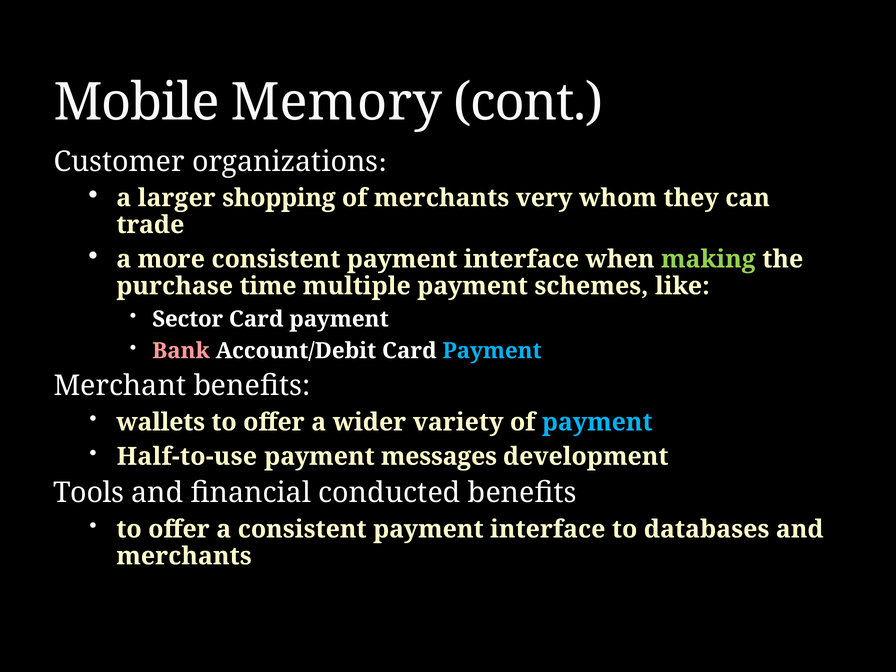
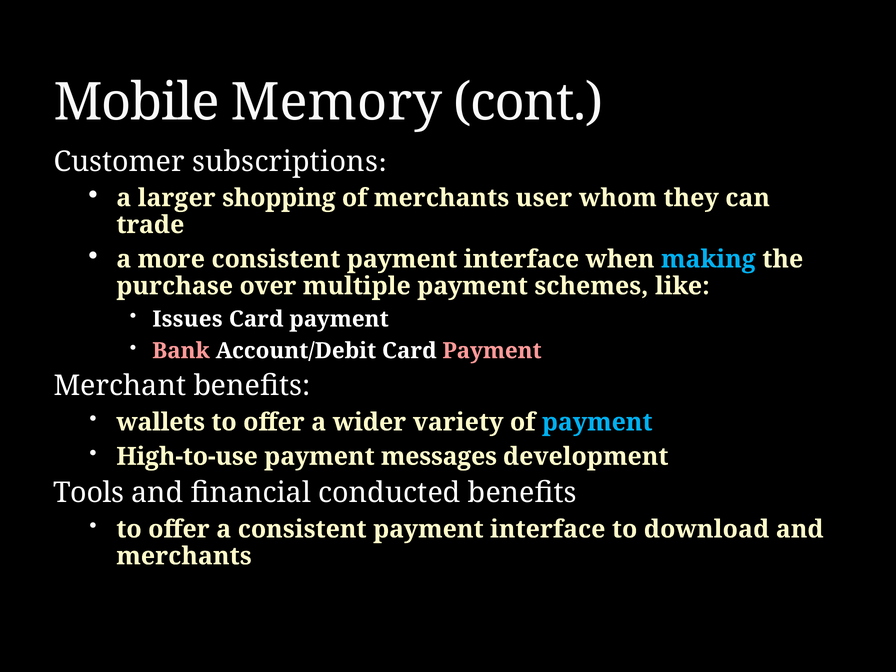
organizations: organizations -> subscriptions (285, 162)
very: very -> user (544, 198)
making colour: light green -> light blue (708, 259)
time: time -> over (268, 286)
Sector: Sector -> Issues (187, 319)
Payment colour: light blue -> pink (492, 351)
Half-to-use: Half-to-use -> High-to-use (187, 457)
databases: databases -> download (707, 529)
